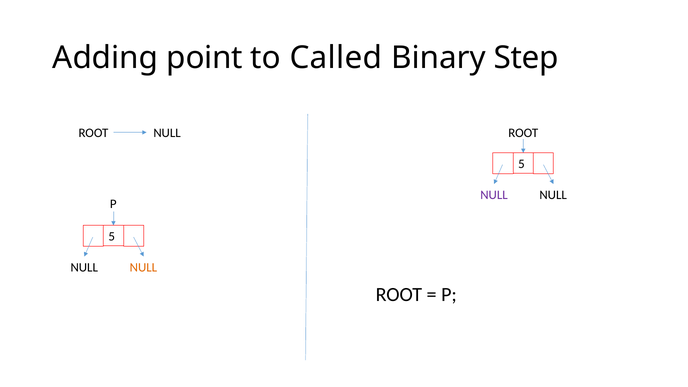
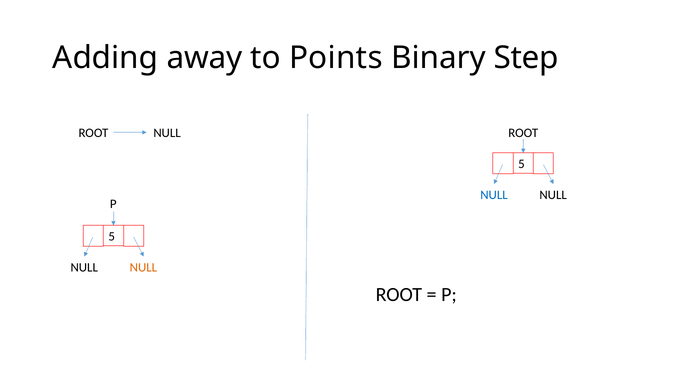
point: point -> away (204, 58)
Called: Called -> Points (336, 58)
NULL colour: purple -> blue (494, 195)
